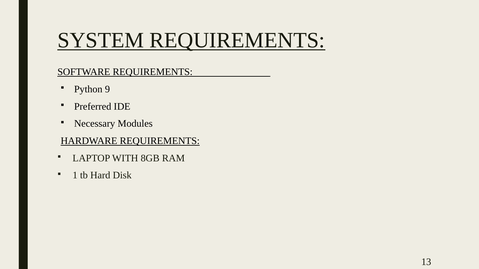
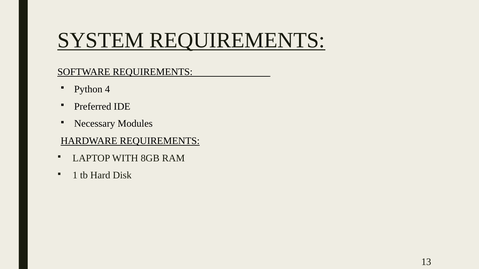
9: 9 -> 4 (107, 89)
